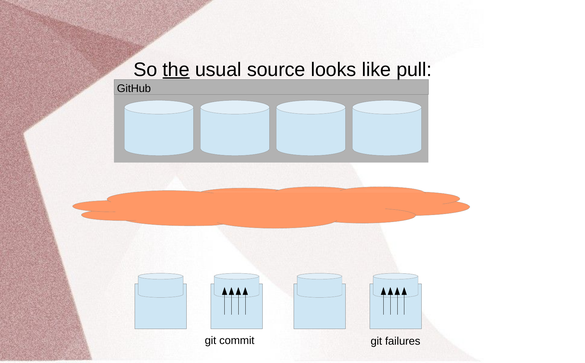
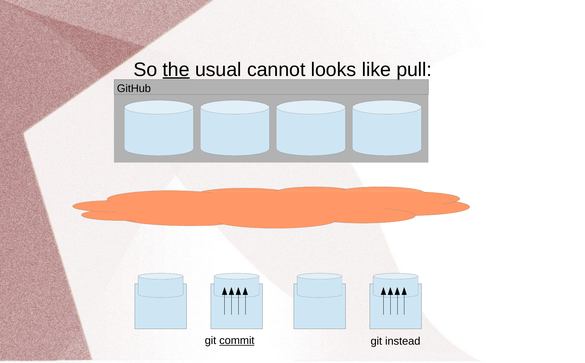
source: source -> cannot (276, 70)
commit underline: none -> present (237, 340)
failures: failures -> instead (403, 341)
